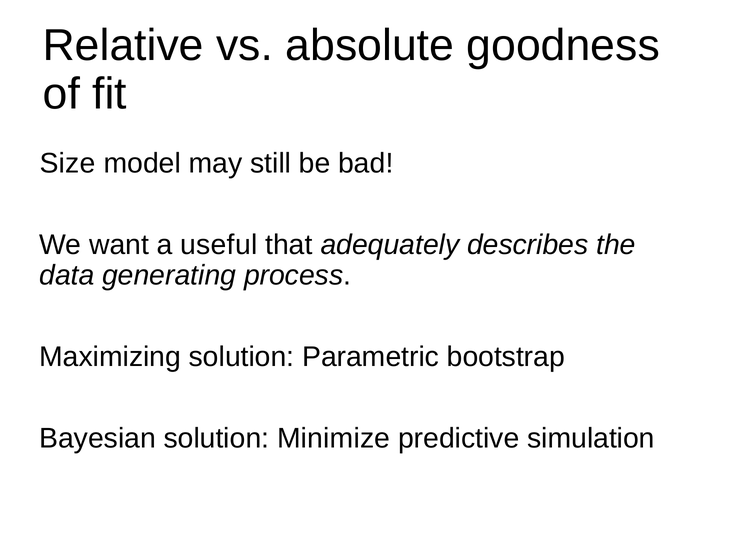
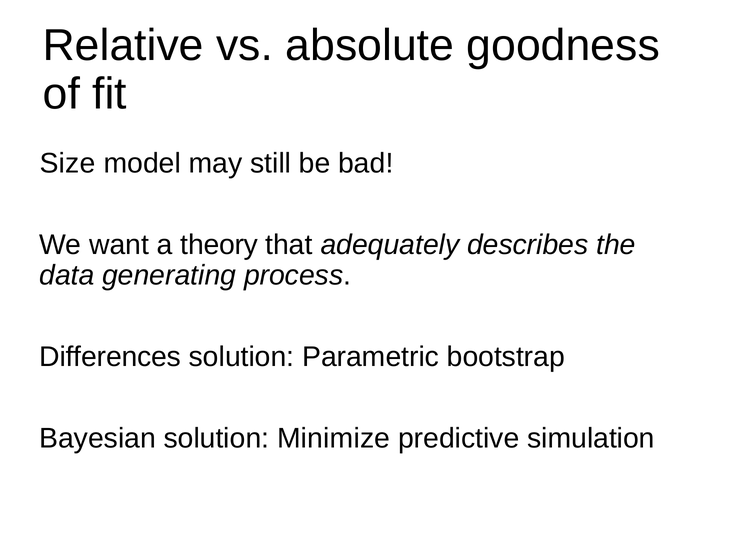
useful: useful -> theory (219, 245)
Maximizing: Maximizing -> Differences (110, 357)
